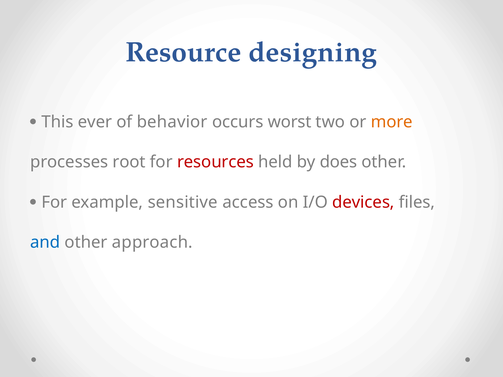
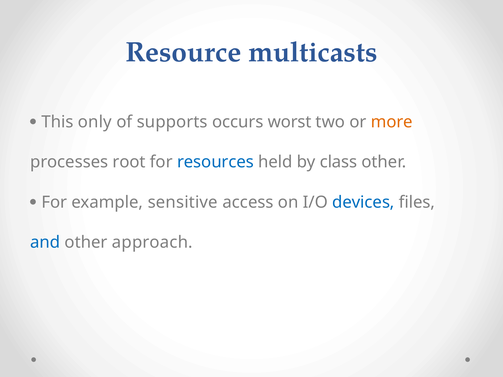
designing: designing -> multicasts (313, 52)
ever: ever -> only (95, 122)
behavior: behavior -> supports (172, 122)
resources colour: red -> blue (215, 162)
does: does -> class (339, 162)
devices colour: red -> blue (363, 202)
